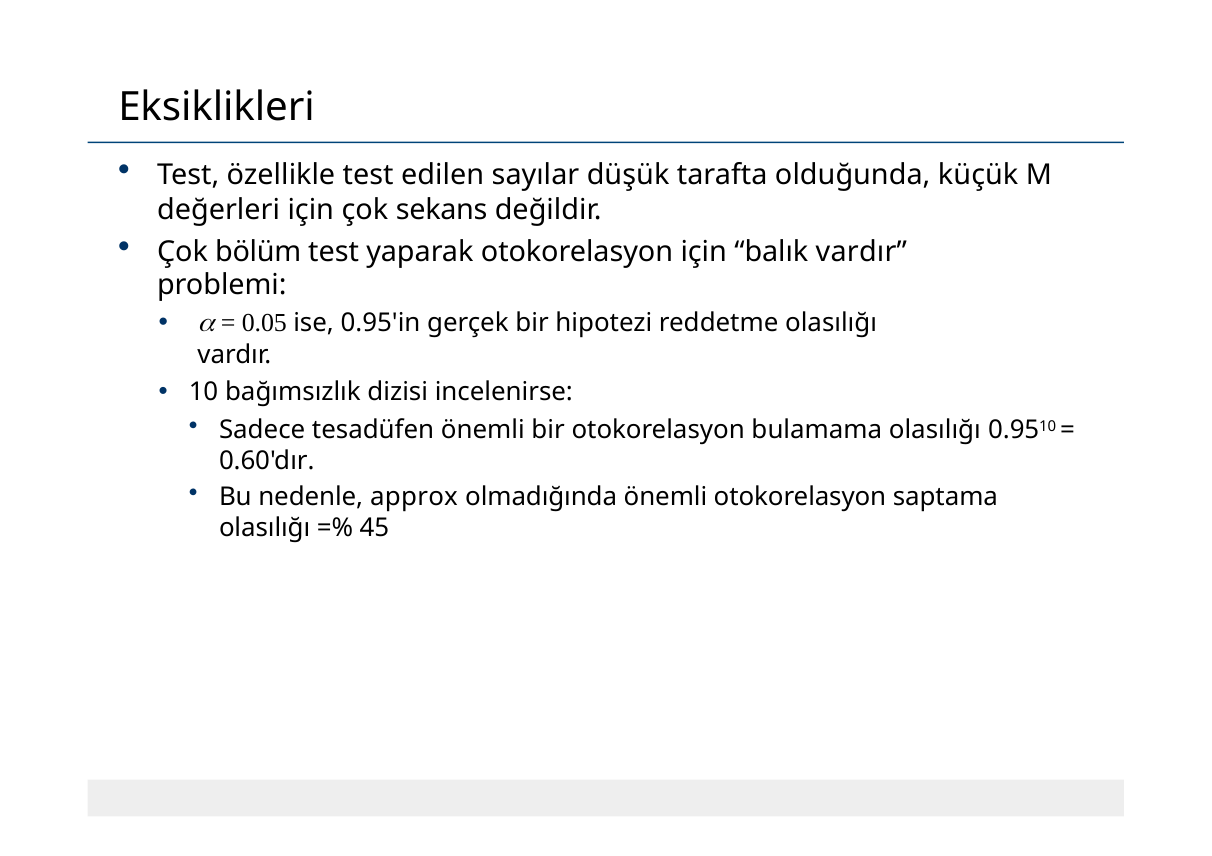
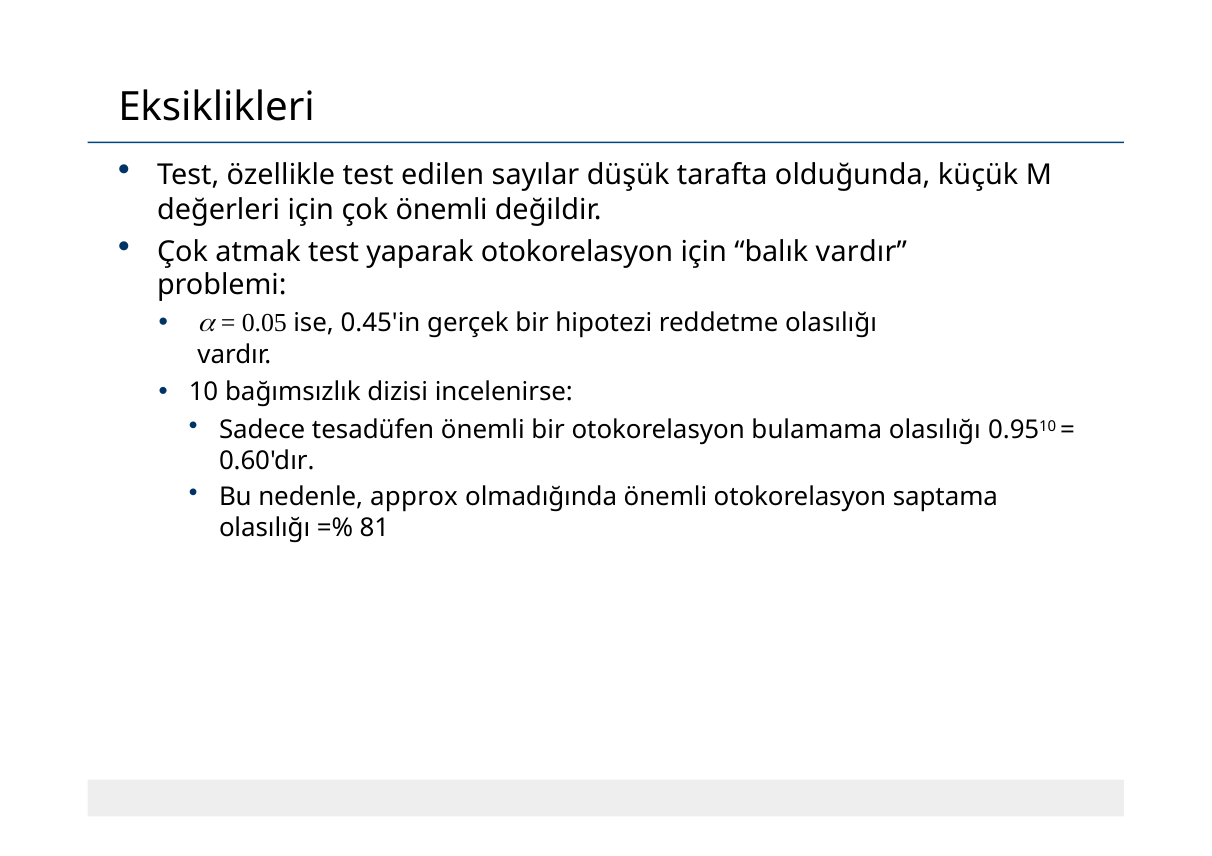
çok sekans: sekans -> önemli (442, 210)
bölüm: bölüm -> atmak (258, 252)
0.95'in: 0.95'in -> 0.45'in (381, 323)
45: 45 -> 81 (374, 529)
